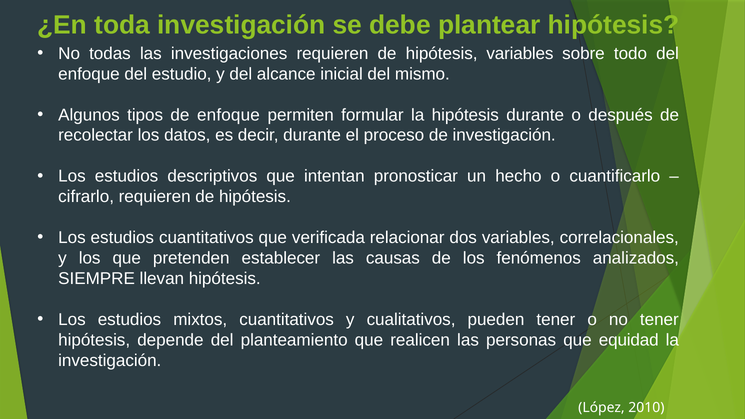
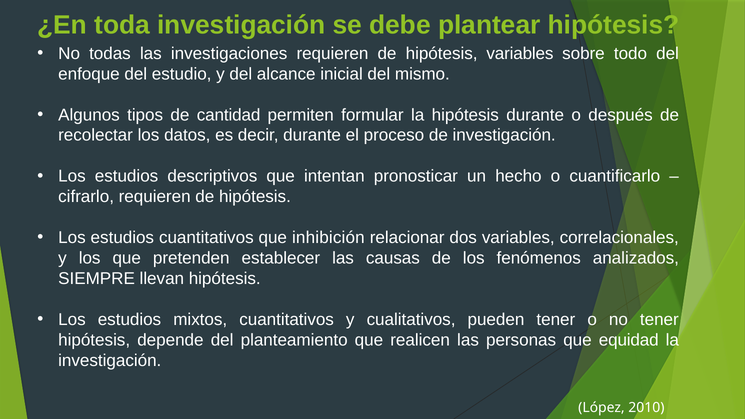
de enfoque: enfoque -> cantidad (229, 115)
verificada: verificada -> inhibición (328, 238)
